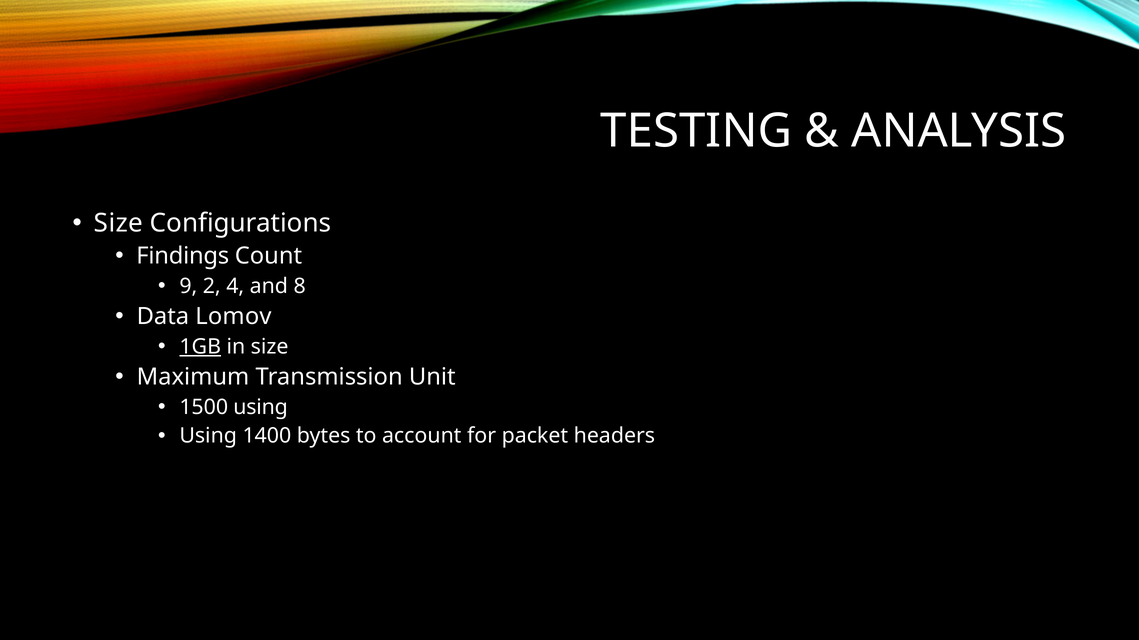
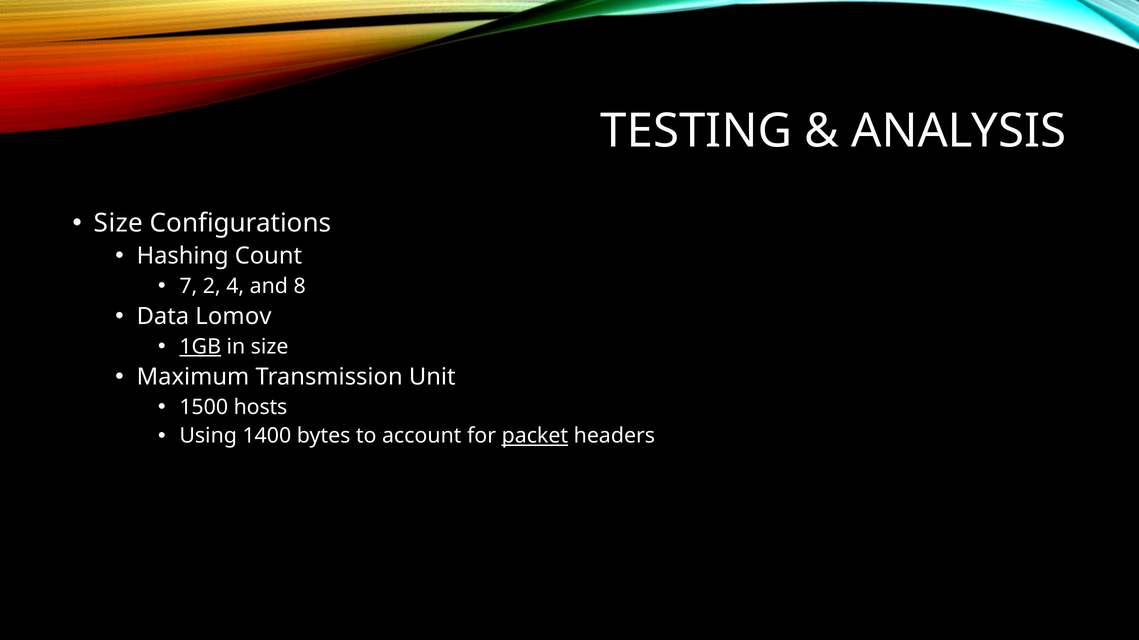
Findings: Findings -> Hashing (183, 256)
9: 9 -> 7 (188, 286)
1500 using: using -> hosts (261, 407)
packet underline: none -> present (535, 436)
